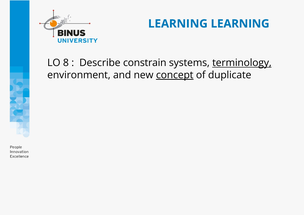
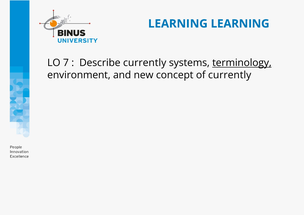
8: 8 -> 7 (66, 63)
Describe constrain: constrain -> currently (145, 63)
concept underline: present -> none (175, 75)
of duplicate: duplicate -> currently (230, 75)
